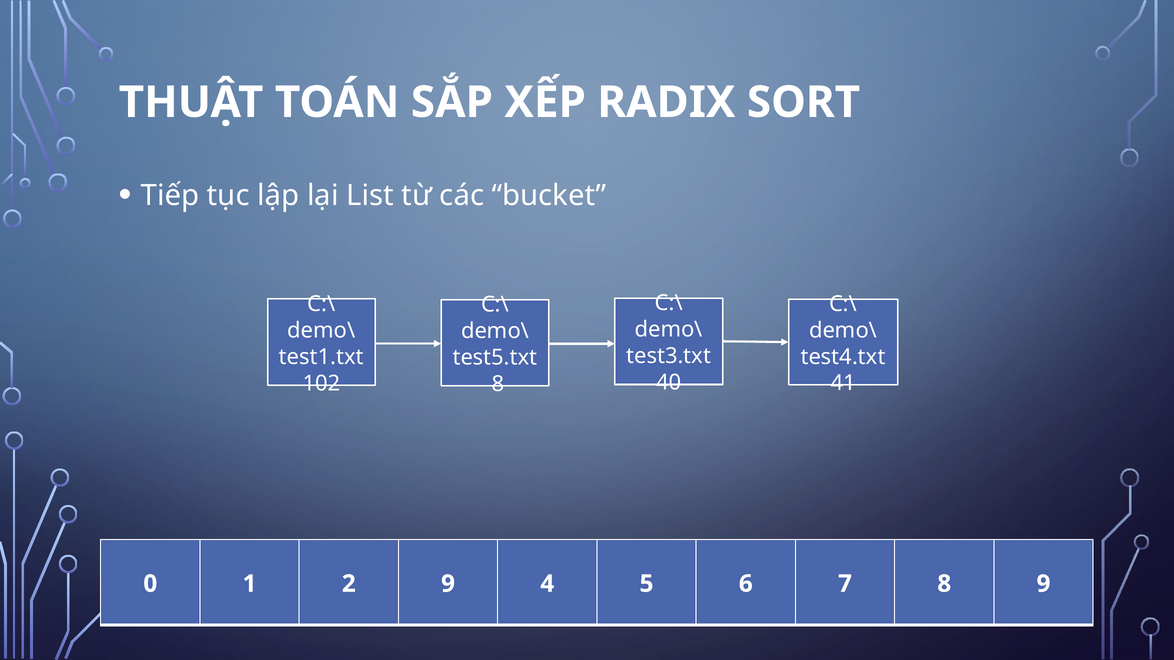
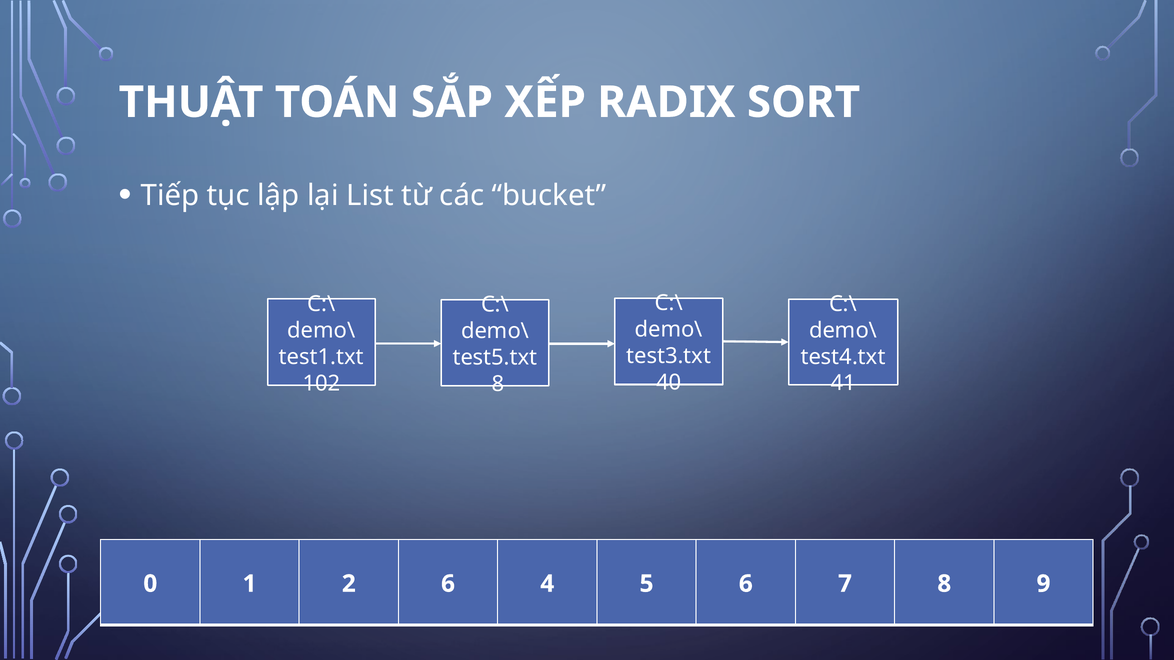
2 9: 9 -> 6 (448, 584)
